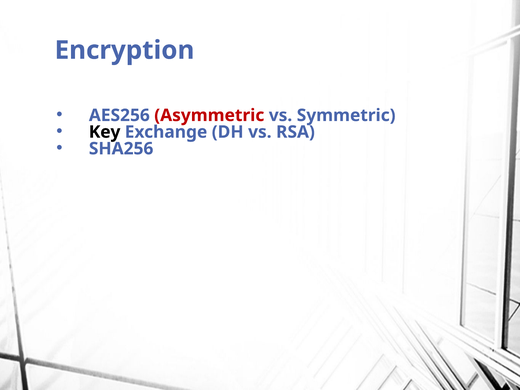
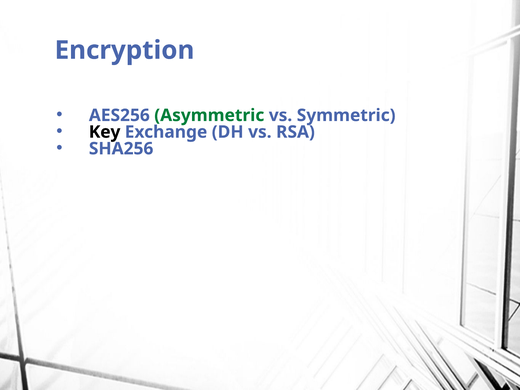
Asymmetric colour: red -> green (209, 115)
